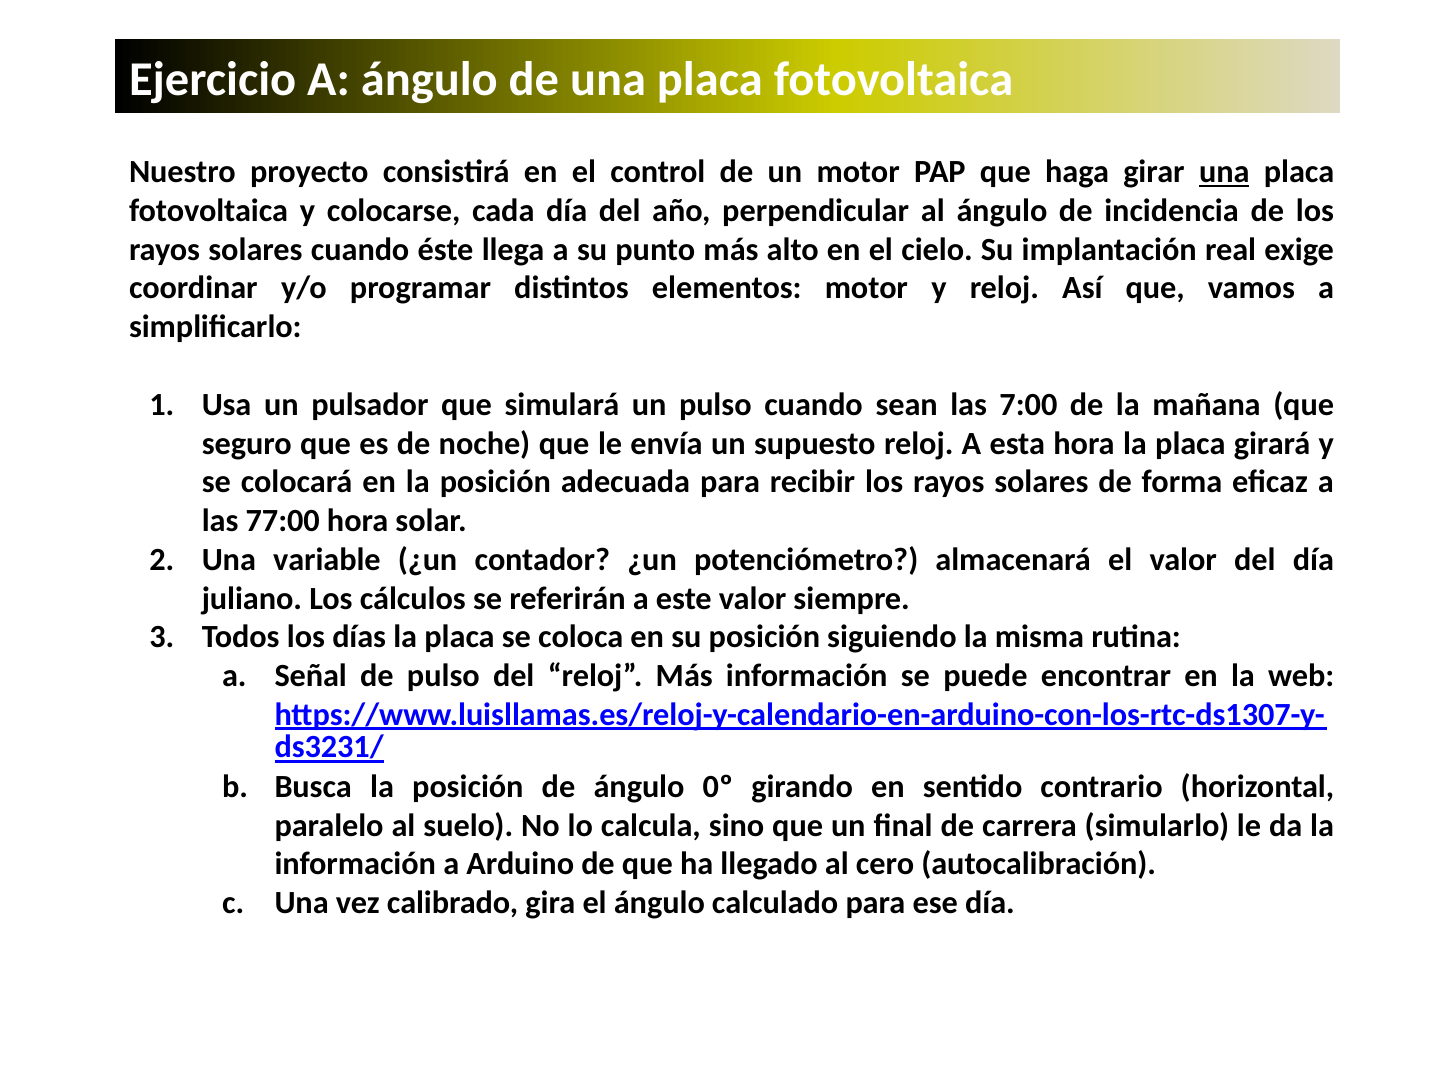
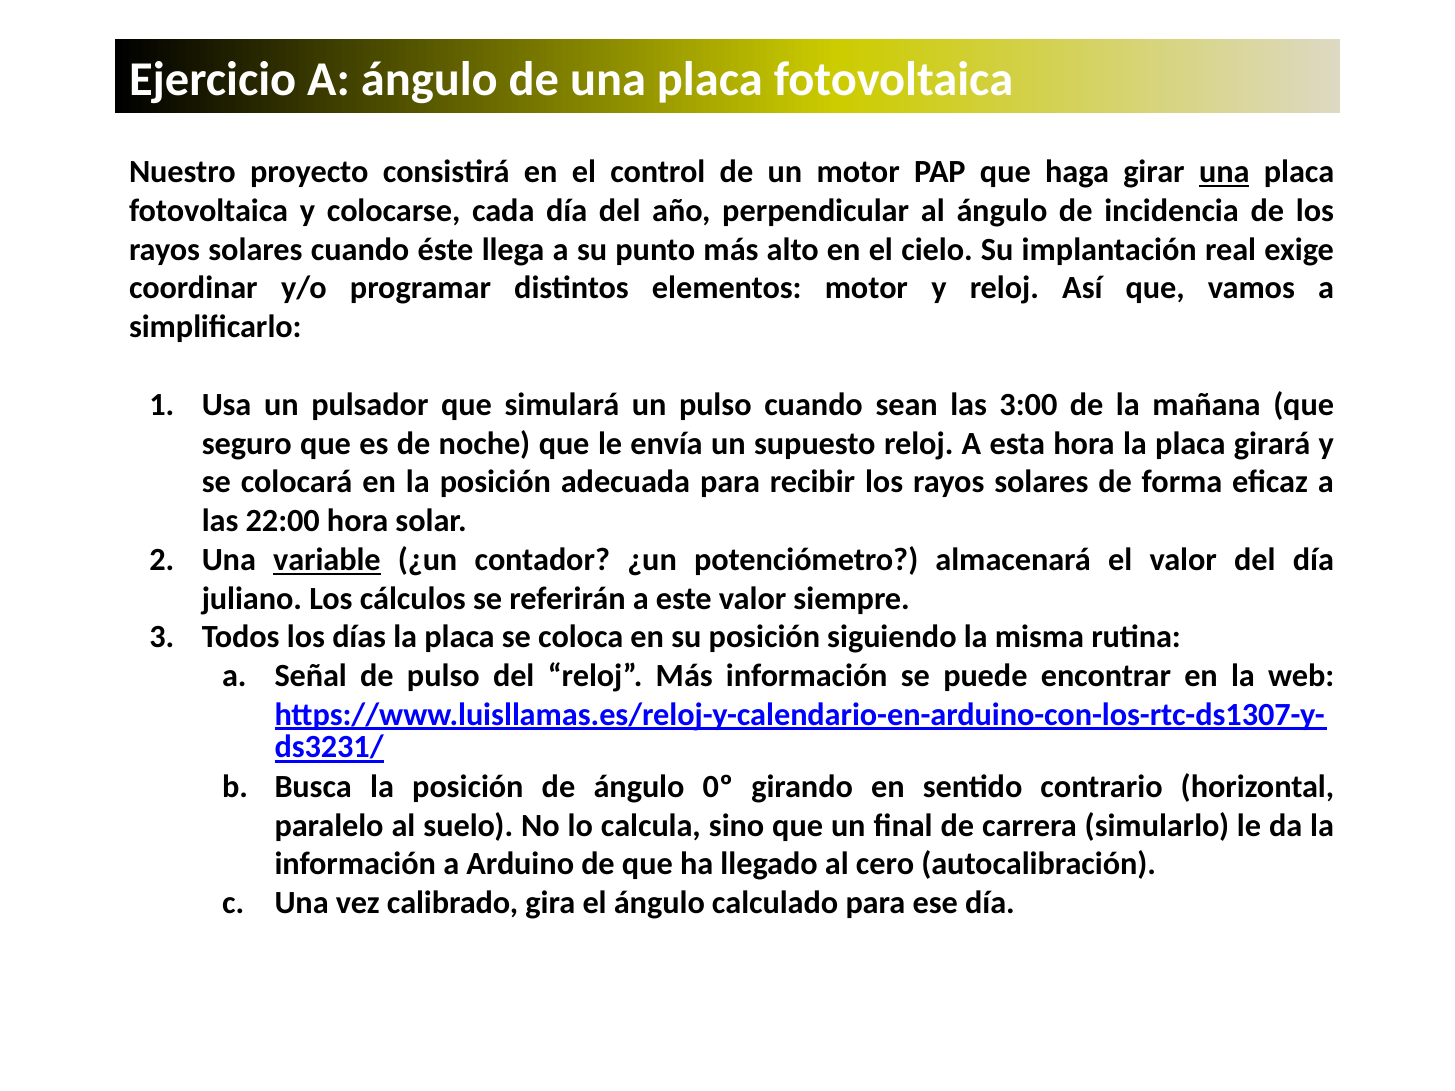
7:00: 7:00 -> 3:00 (1028, 405)
77:00: 77:00 -> 22:00 (283, 521)
variable underline: none -> present (327, 560)
